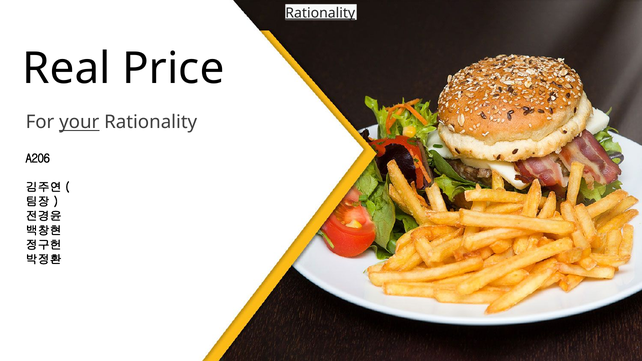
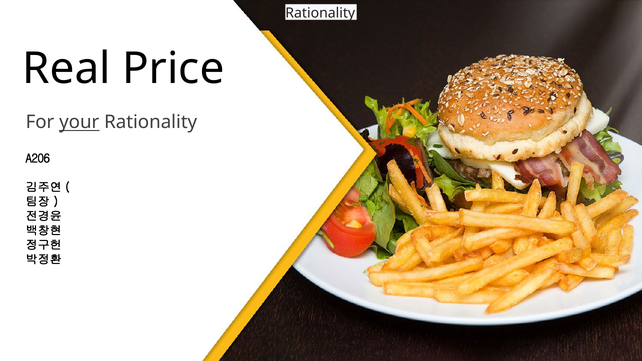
Rationality underline: present -> none (320, 13)
